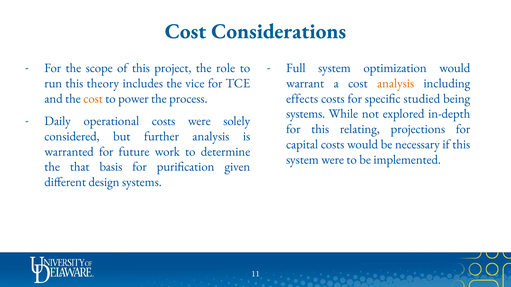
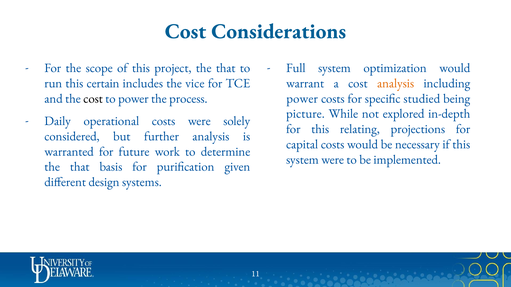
project the role: role -> that (226, 68)
theory: theory -> certain (103, 83)
cost colour: orange -> black (93, 99)
effects: effects -> power (302, 99)
systems: systems -> picture (305, 114)
